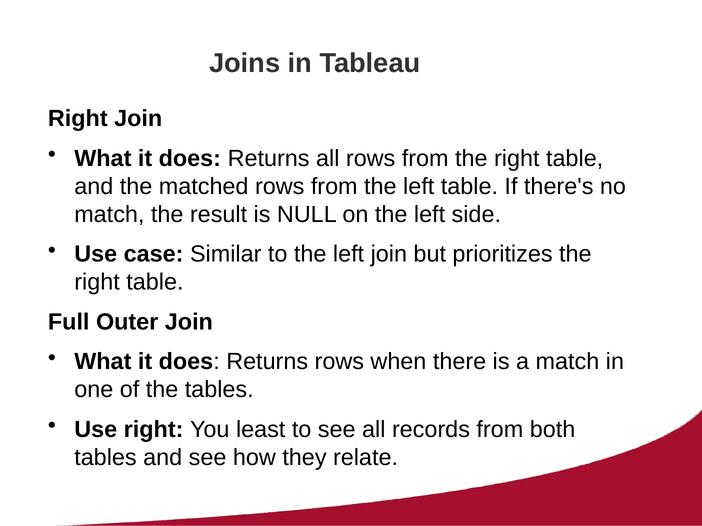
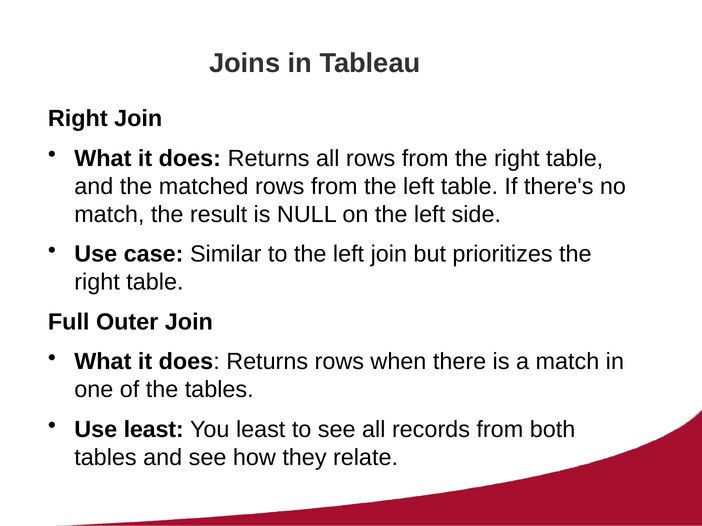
Use right: right -> least (154, 430)
